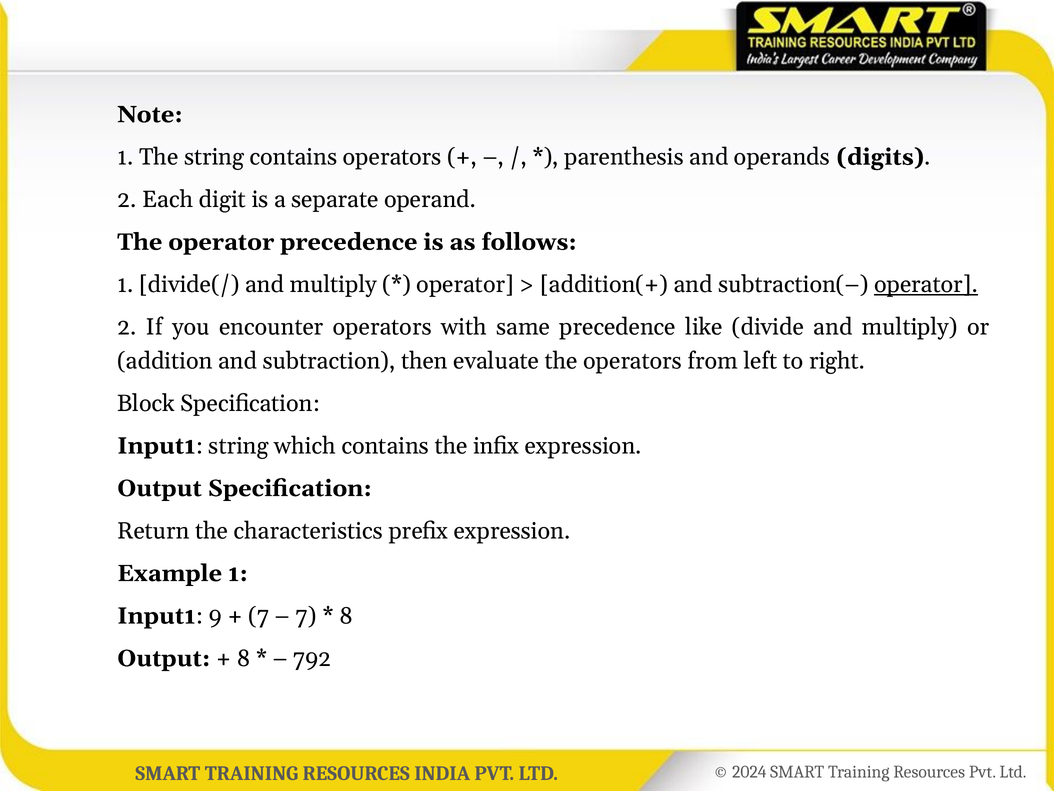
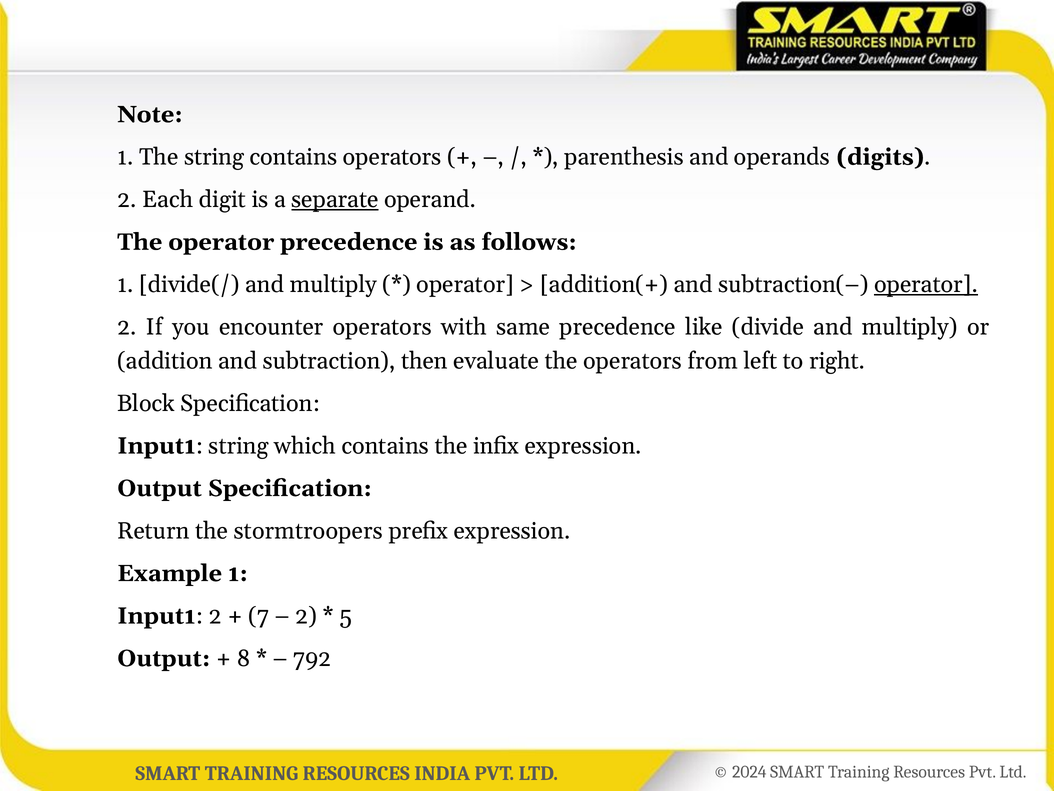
separate underline: none -> present (335, 199)
characteristics: characteristics -> stormtroopers (308, 531)
Input1 9: 9 -> 2 (215, 616)
7: 7 -> 2 (306, 616)
8: 8 -> 5 (346, 616)
